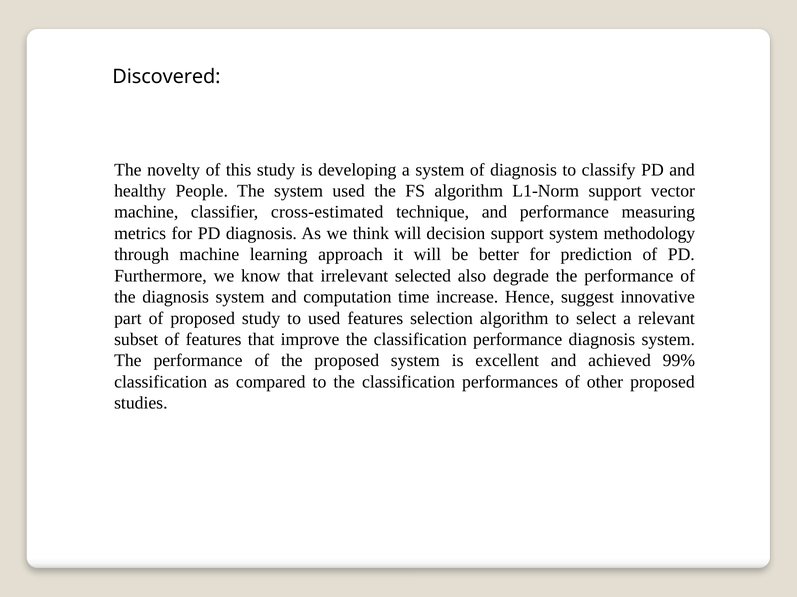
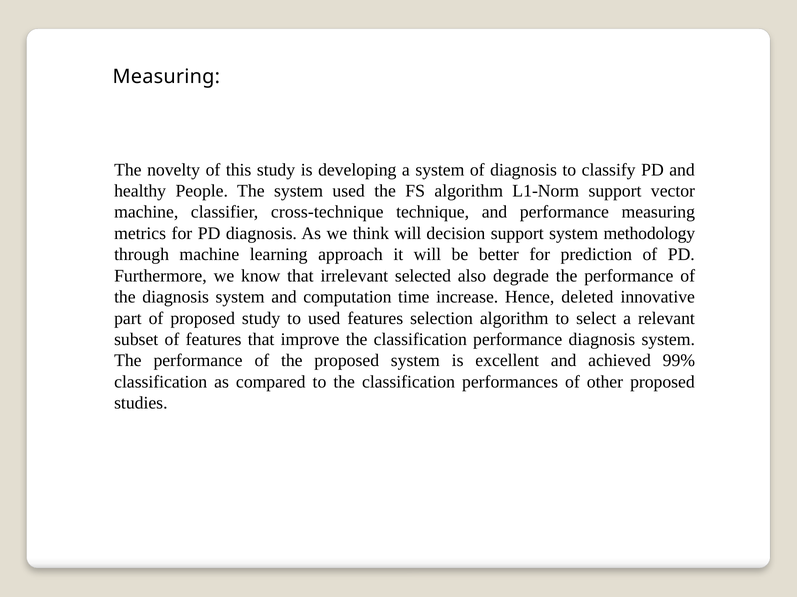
Discovered: Discovered -> Measuring (166, 77)
cross-estimated: cross-estimated -> cross-technique (327, 212)
suggest: suggest -> deleted (587, 297)
